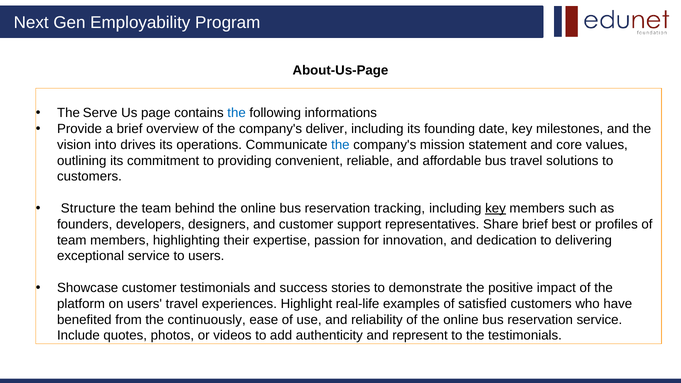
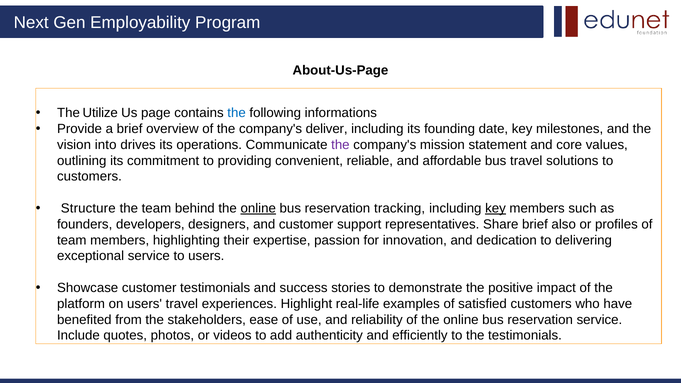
Serve: Serve -> Utilize (100, 113)
the colour: blue -> purple (340, 145)
online underline: none -> present (258, 208)
best: best -> also (564, 224)
continuously: continuously -> stakeholders (207, 320)
represent: represent -> efficiently (420, 336)
